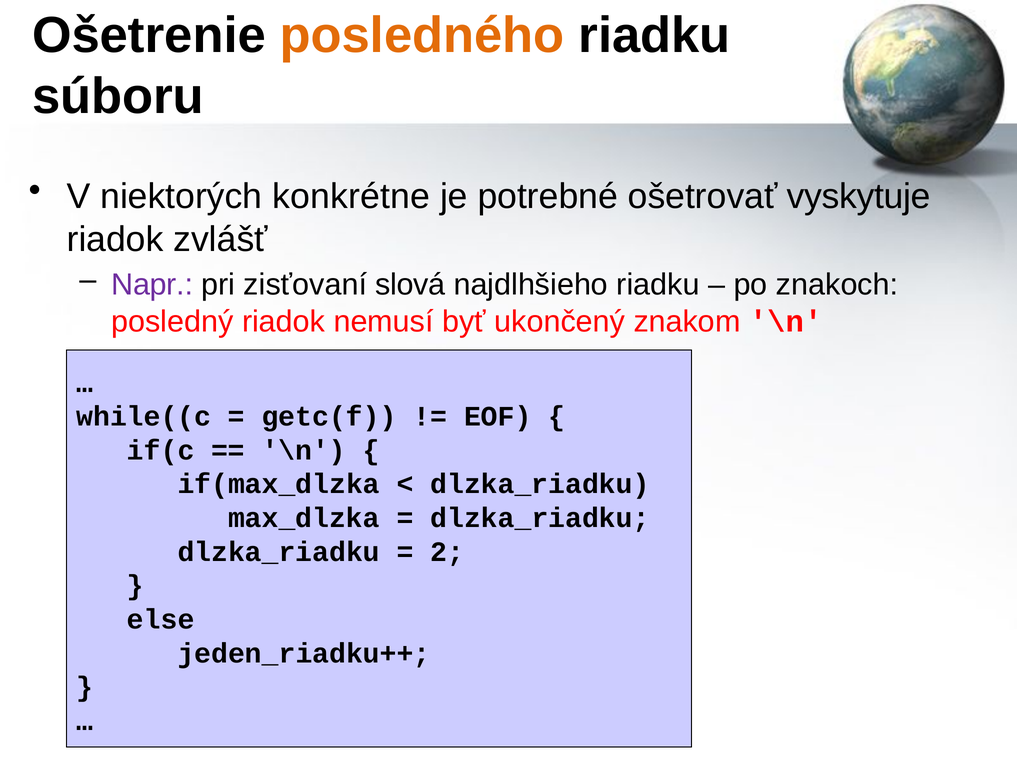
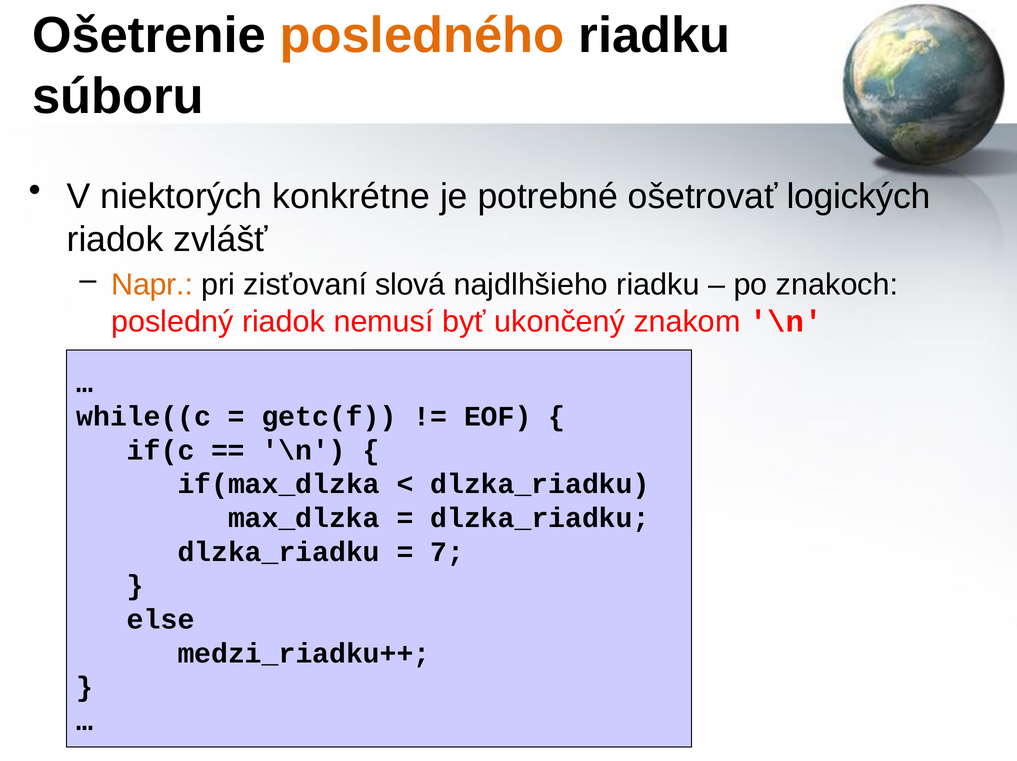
vyskytuje: vyskytuje -> logických (859, 196)
Napr colour: purple -> orange (152, 285)
2: 2 -> 7 (447, 551)
jeden_riadku++: jeden_riadku++ -> medzi_riadku++ (304, 653)
